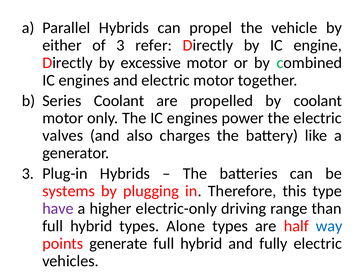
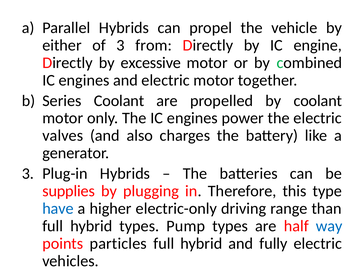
refer: refer -> from (154, 45)
systems: systems -> supplies (69, 191)
have colour: purple -> blue (58, 208)
Alone: Alone -> Pump (186, 226)
generate: generate -> particles (118, 243)
